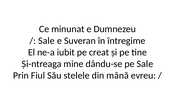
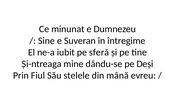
Sale: Sale -> Sine (46, 41)
creat: creat -> sferă (99, 53)
pe Sale: Sale -> Deși (145, 64)
